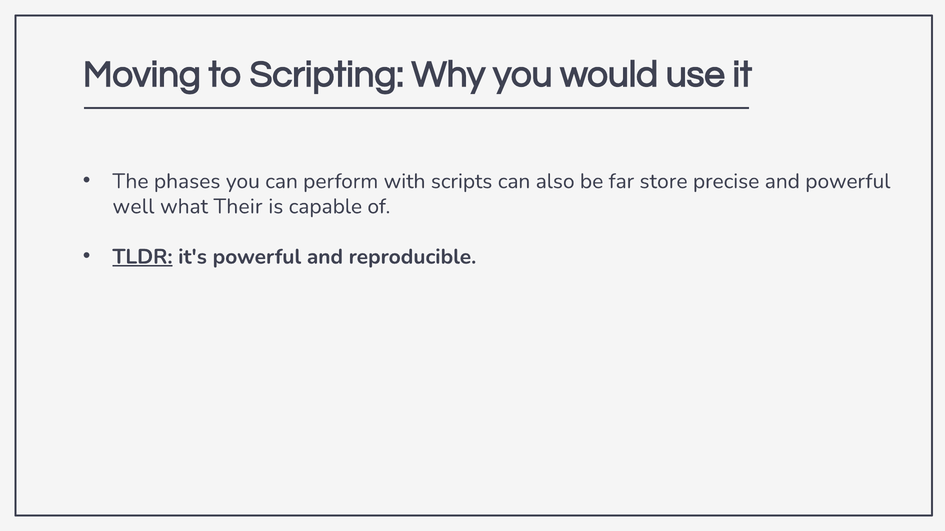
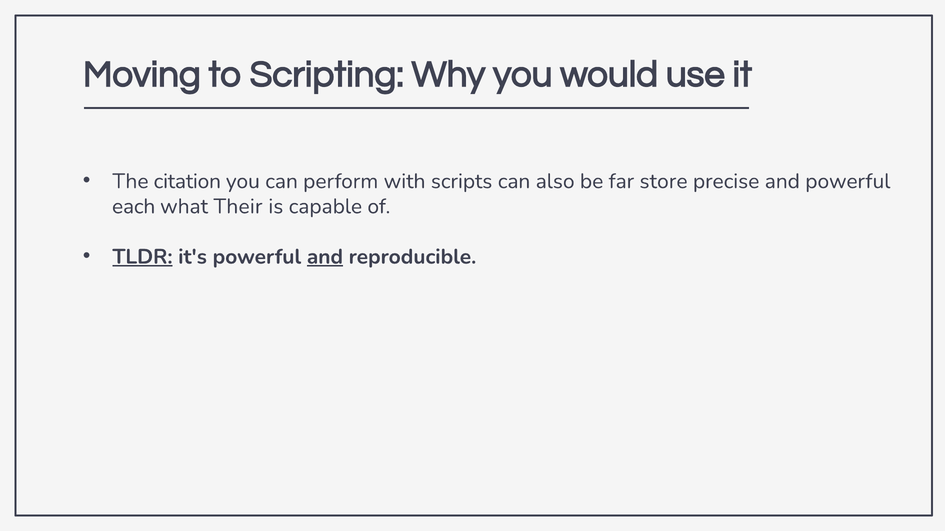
phases: phases -> citation (187, 181)
well: well -> each (134, 207)
and underline: none -> present (325, 257)
